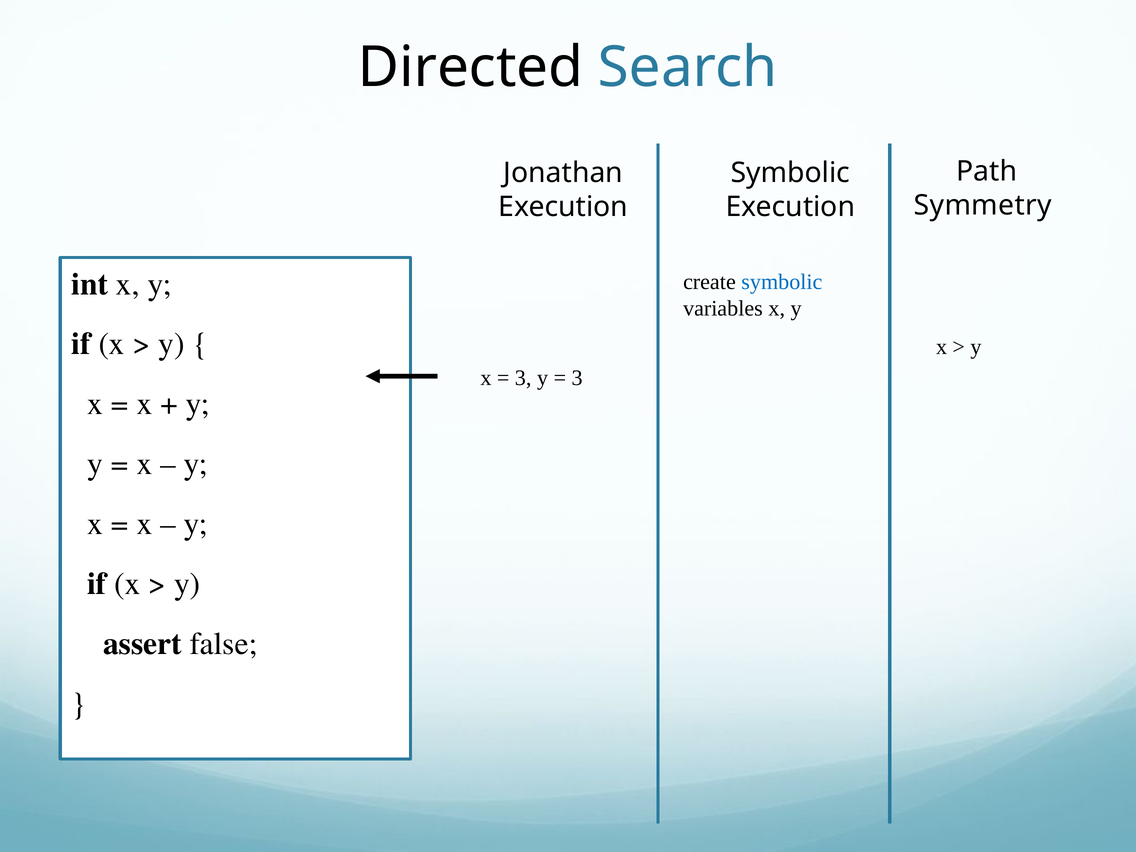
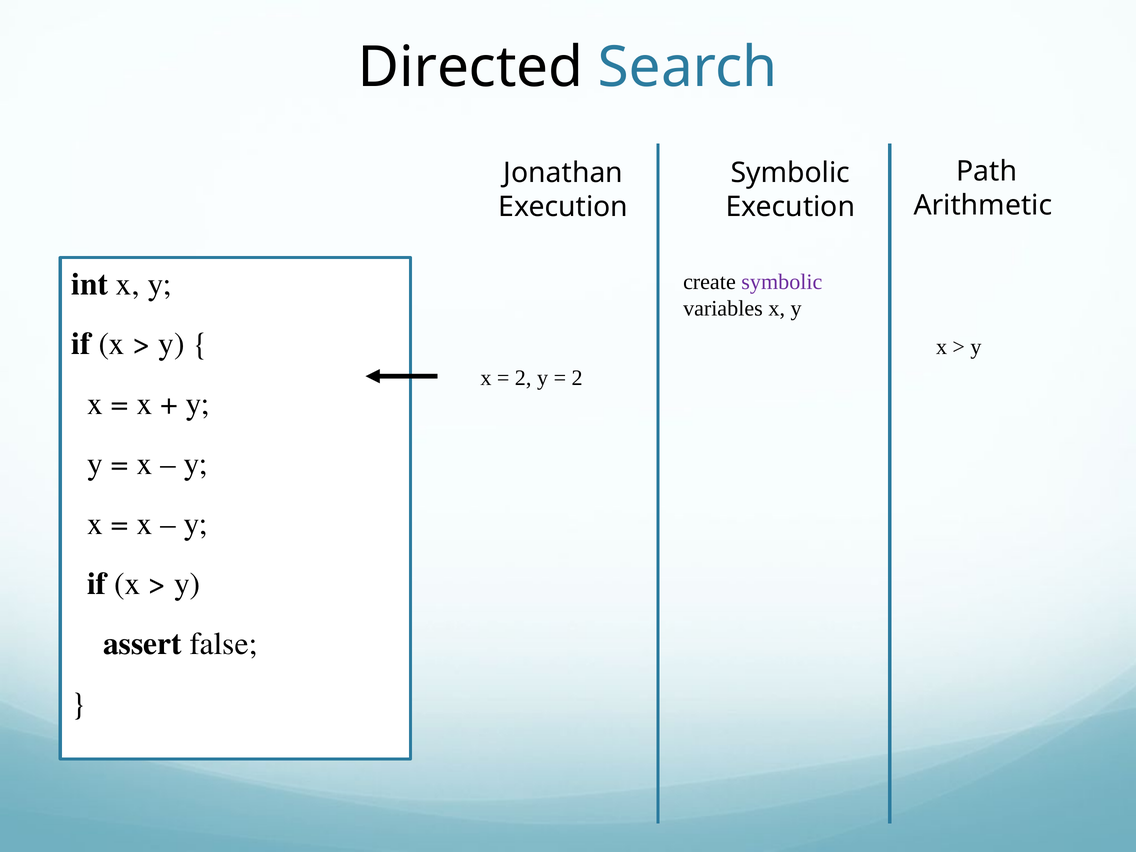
Symmetry: Symmetry -> Arithmetic (983, 205)
symbolic colour: blue -> purple (782, 282)
3: 3 -> 2 (523, 378)
3: 3 -> 2 (577, 378)
